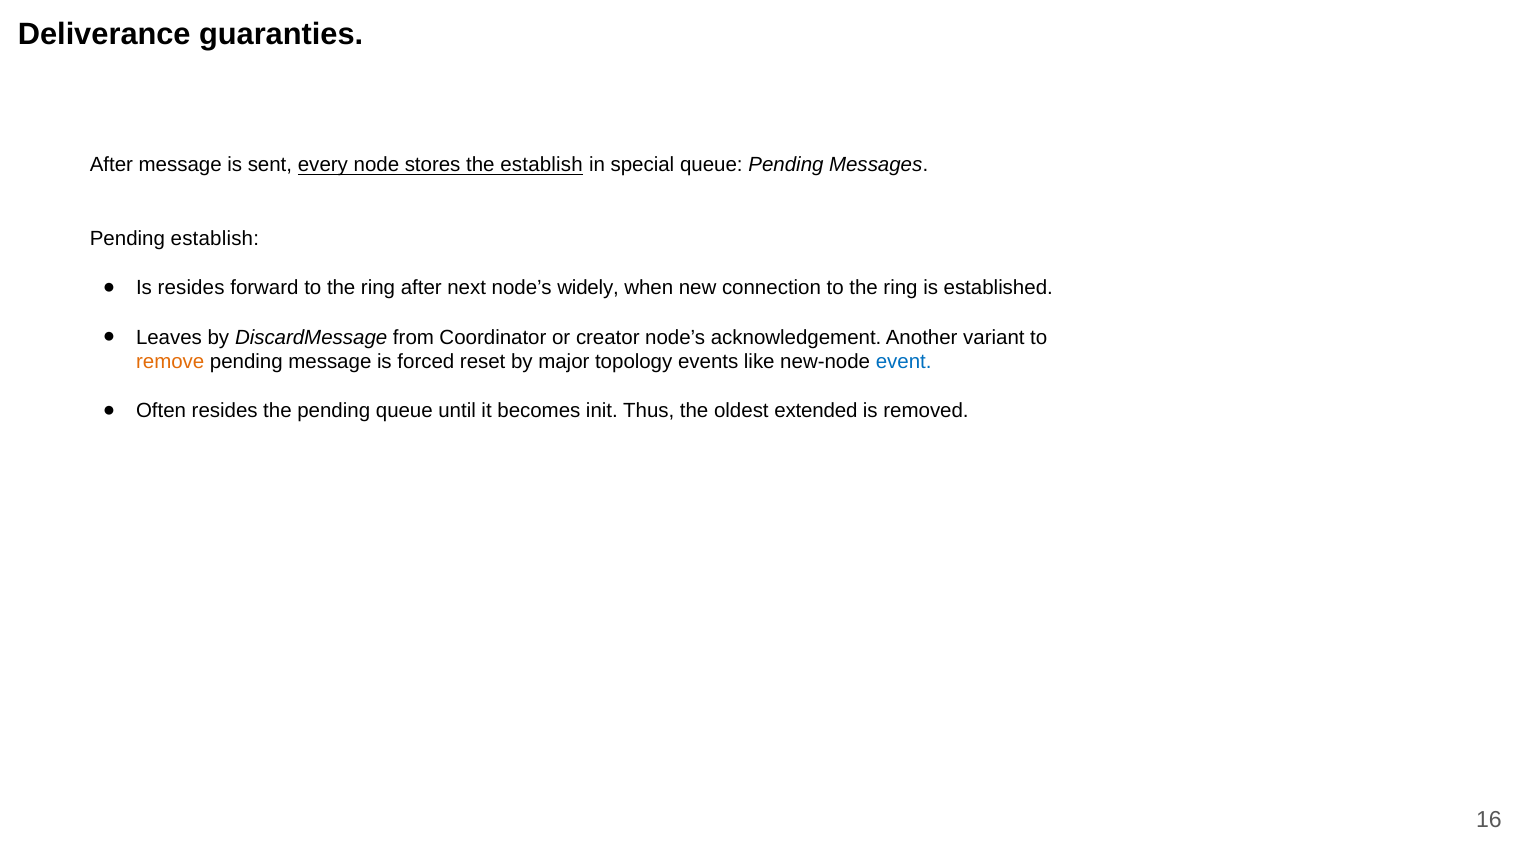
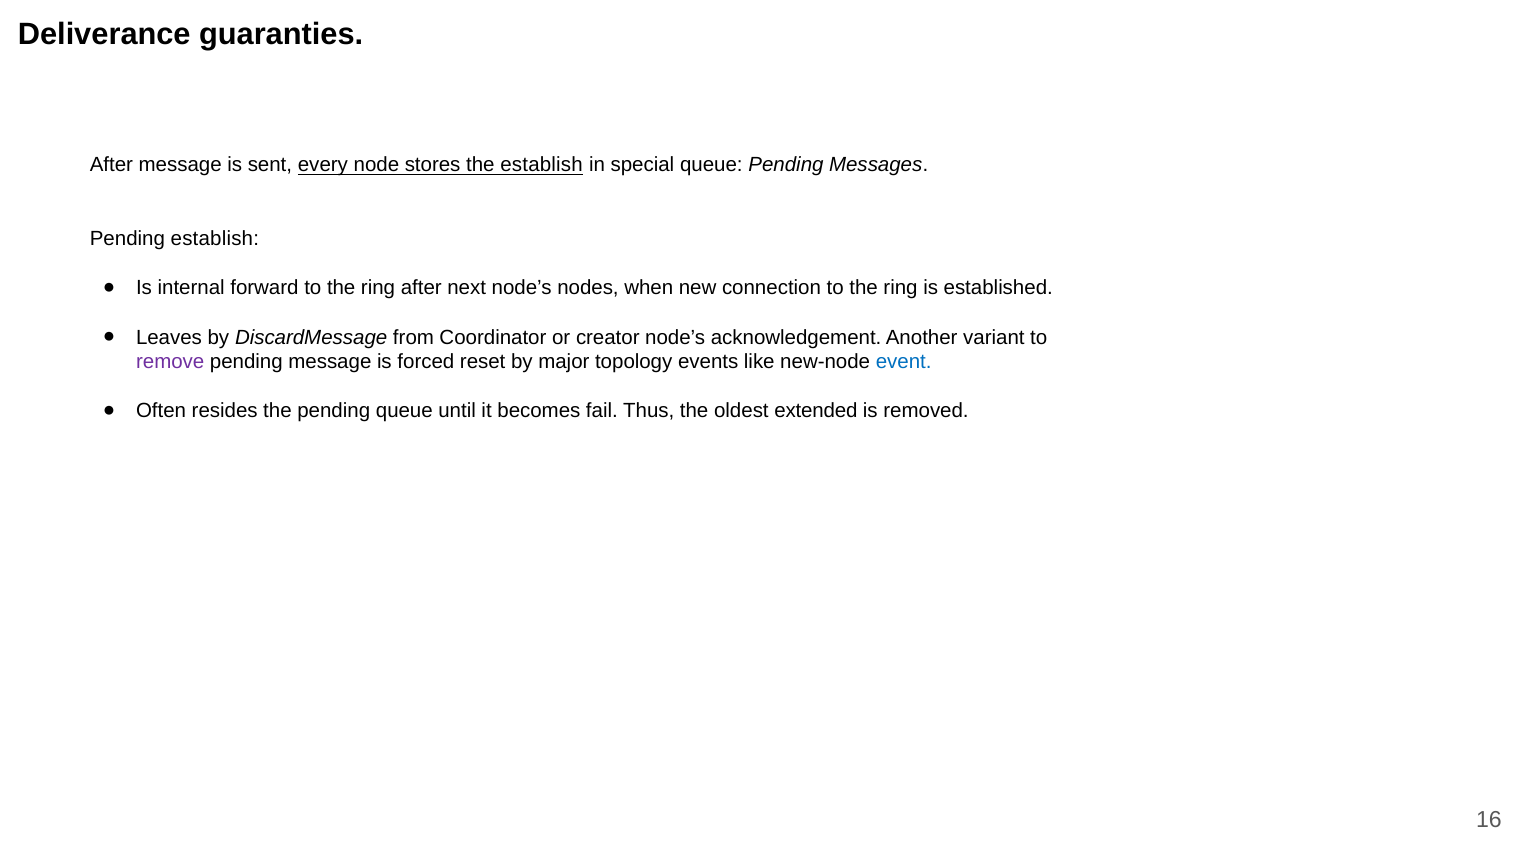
Is resides: resides -> internal (191, 288)
widely: widely -> nodes (588, 288)
remove colour: orange -> purple (170, 362)
init: init -> fail (602, 411)
